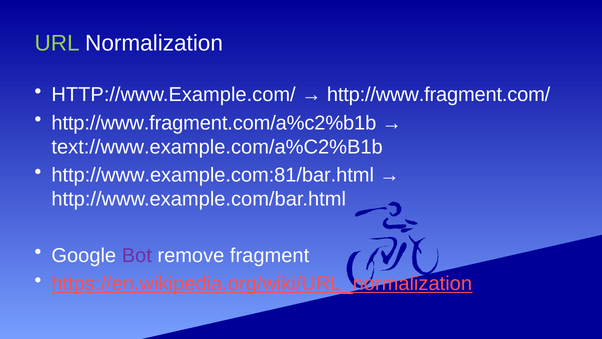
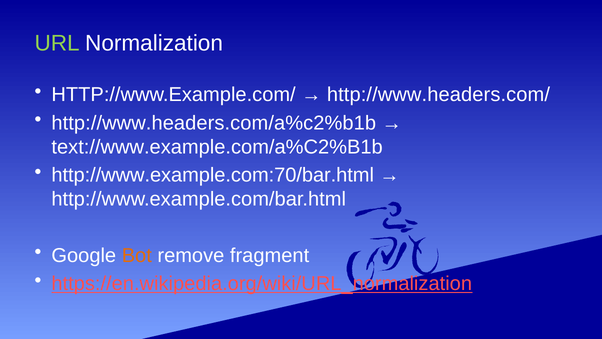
http://www.fragment.com/: http://www.fragment.com/ -> http://www.headers.com/ (438, 95)
http://www.fragment.com/a%c2%b1b: http://www.fragment.com/a%c2%b1b -> http://www.headers.com/a%c2%b1b (214, 123)
http://www.example.com:81/bar.html: http://www.example.com:81/bar.html -> http://www.example.com:70/bar.html (213, 175)
Bot colour: purple -> orange (137, 255)
